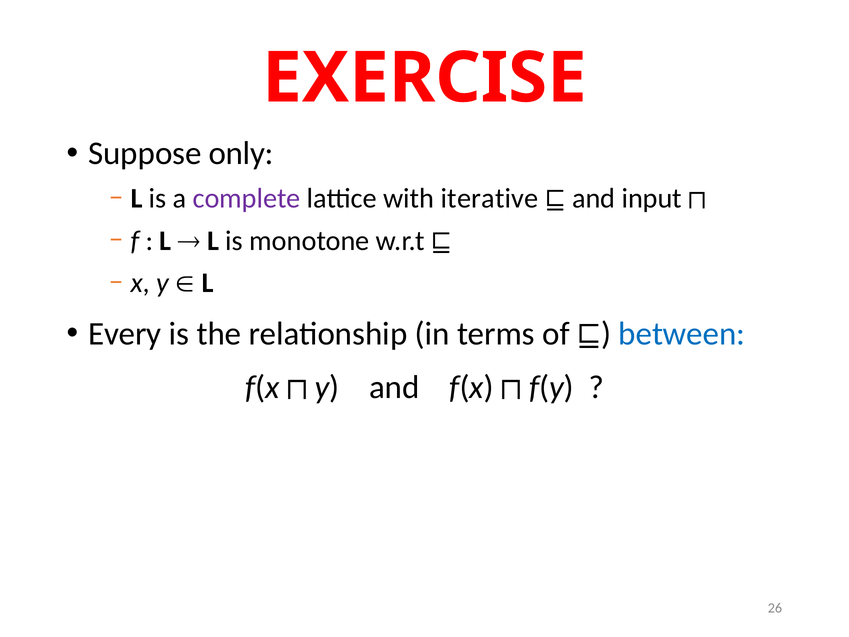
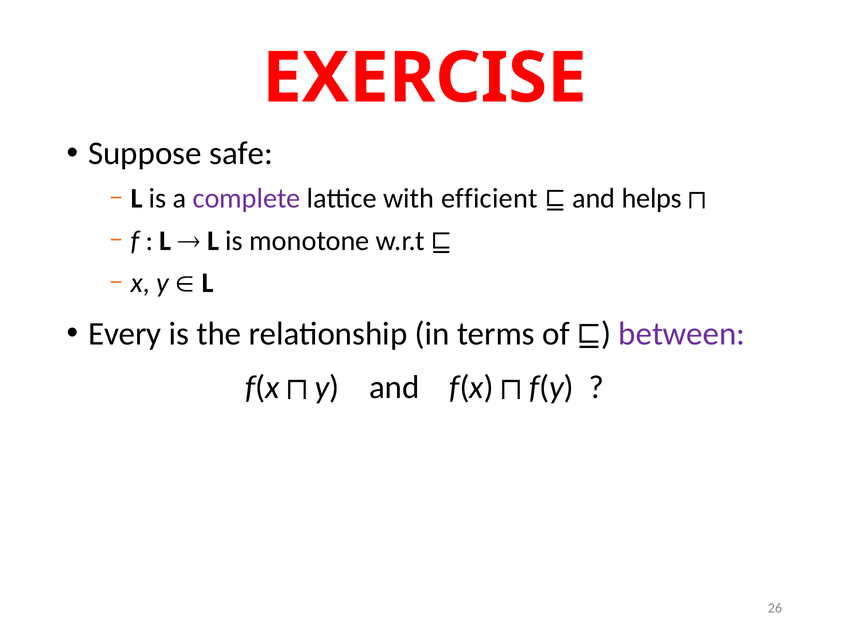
only: only -> safe (241, 153)
iterative: iterative -> efficient (489, 198)
input: input -> helps (652, 198)
between colour: blue -> purple (682, 334)
